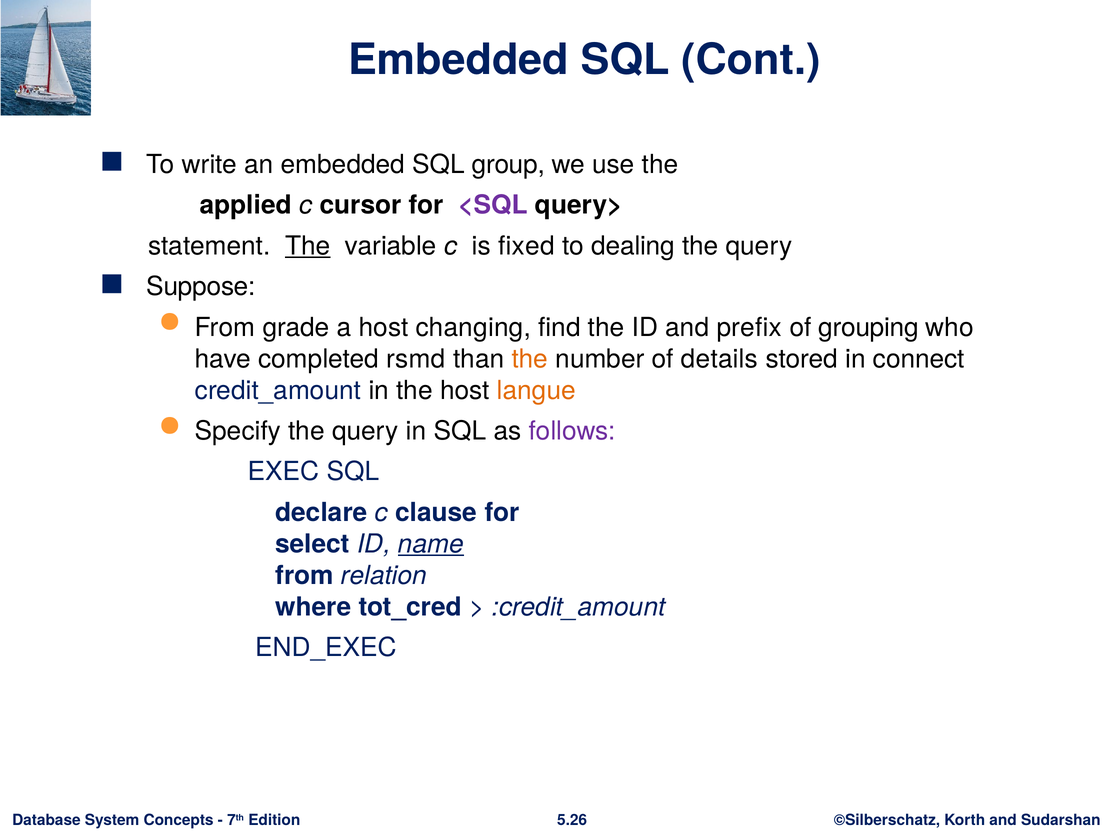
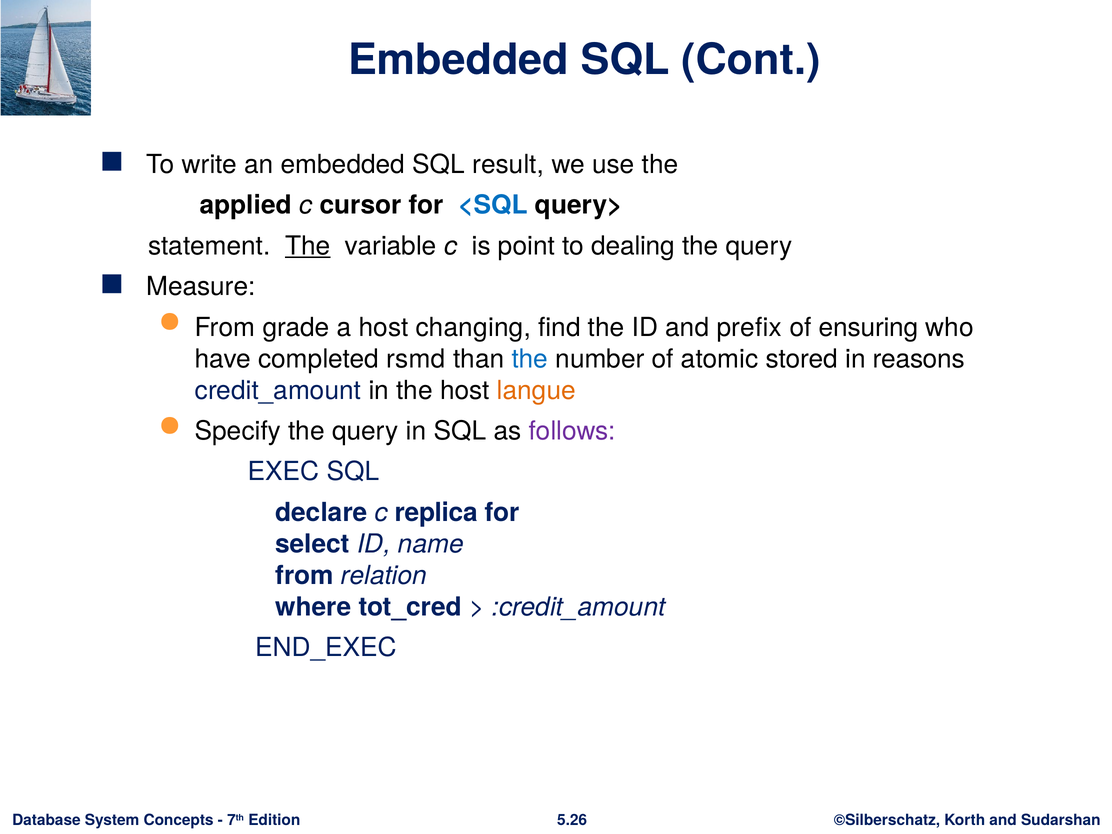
group: group -> result (508, 164)
<SQL colour: purple -> blue (493, 205)
fixed: fixed -> point (526, 246)
Suppose: Suppose -> Measure (201, 287)
grouping: grouping -> ensuring (869, 327)
the colour: orange -> blue (530, 359)
details: details -> atomic (720, 359)
connect: connect -> reasons (919, 359)
clause: clause -> replica (436, 513)
name underline: present -> none (431, 544)
